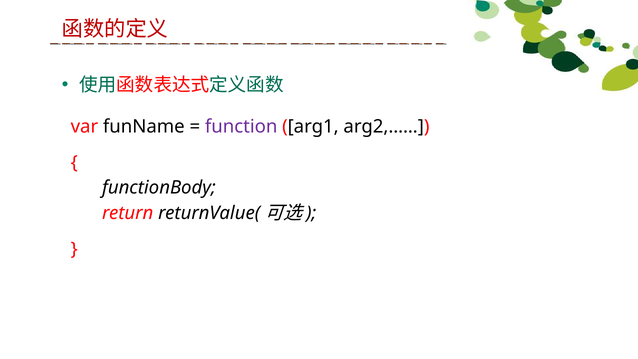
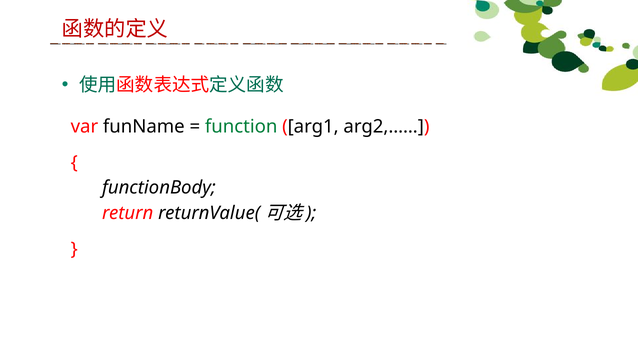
function colour: purple -> green (241, 126)
